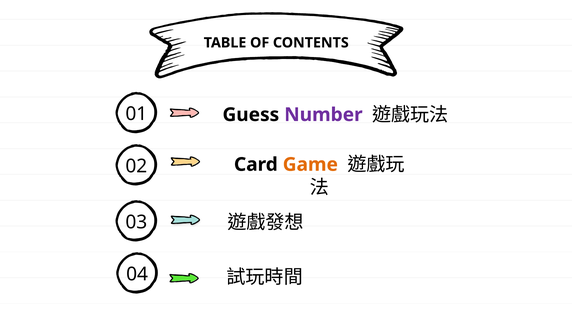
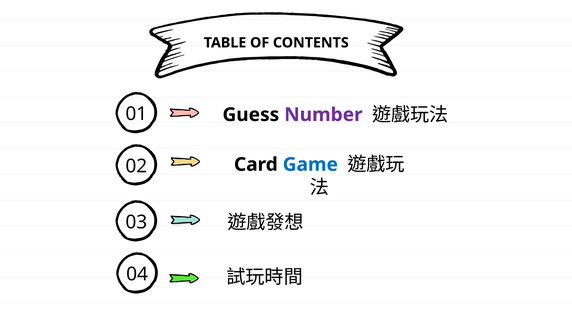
Game colour: orange -> blue (310, 164)
